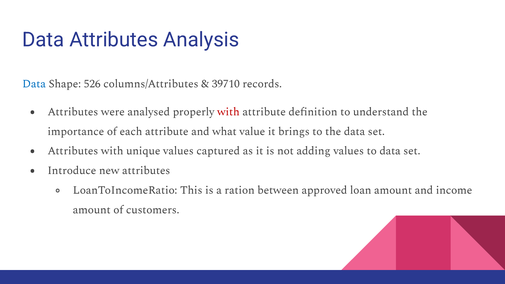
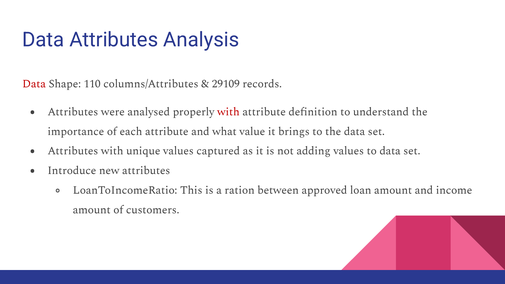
Data colour: blue -> red (34, 84)
526: 526 -> 110 (92, 84)
39710: 39710 -> 29109 (226, 84)
